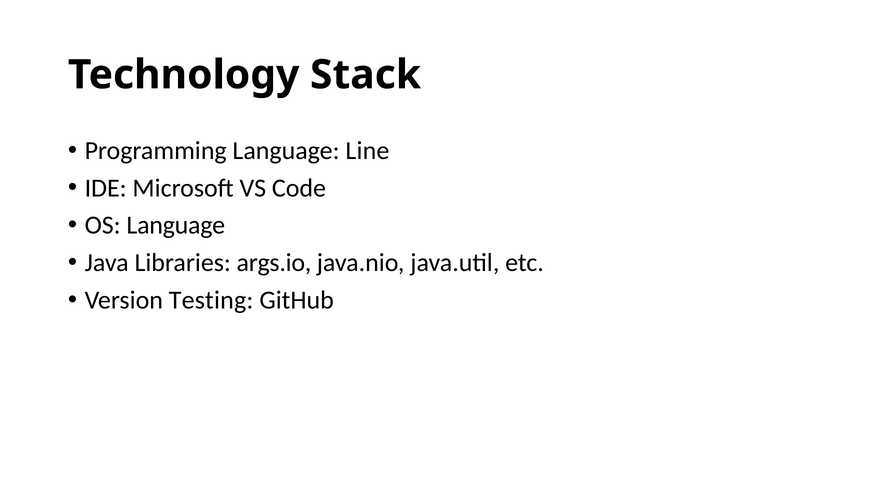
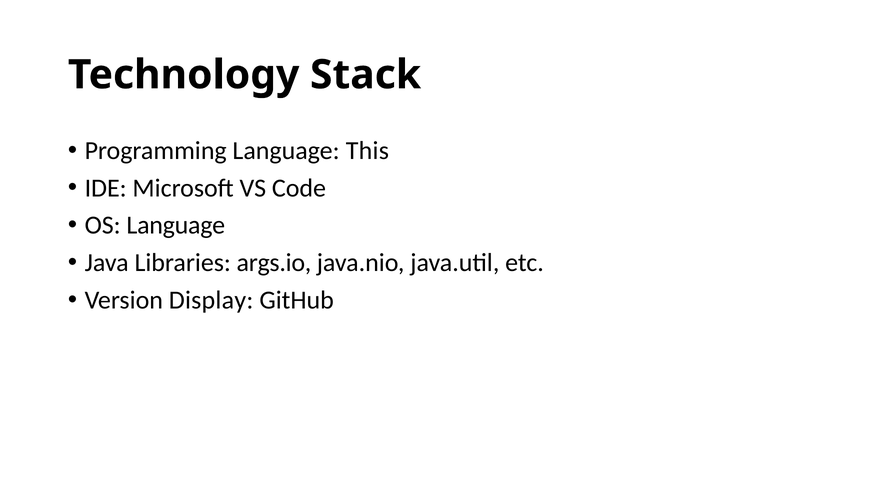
Line: Line -> This (367, 151)
Testing: Testing -> Display (211, 300)
